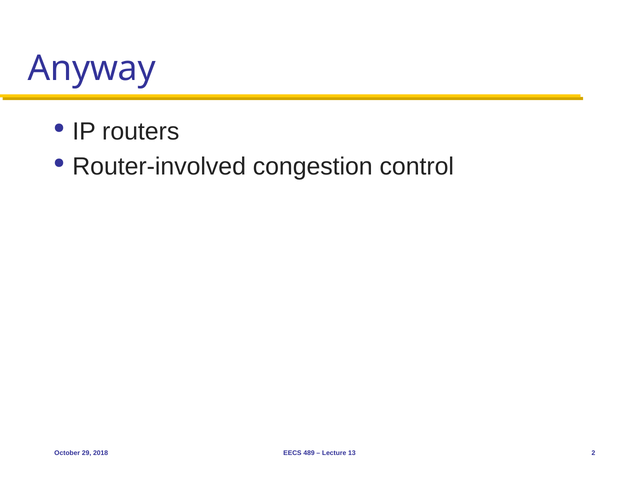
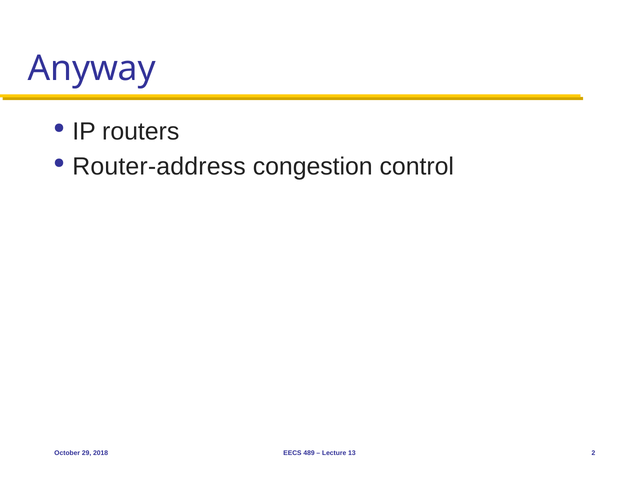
Router-involved: Router-involved -> Router-address (159, 167)
